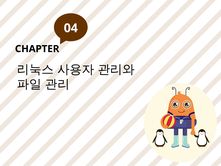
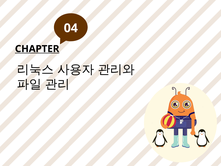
CHAPTER underline: none -> present (37, 49)
